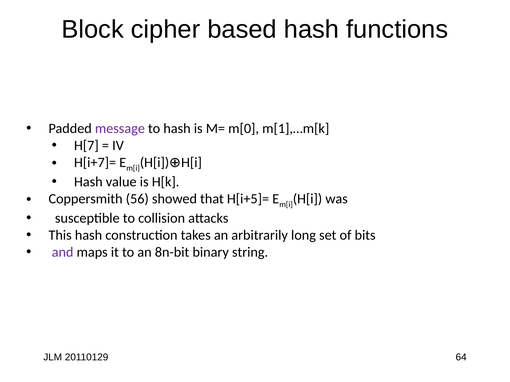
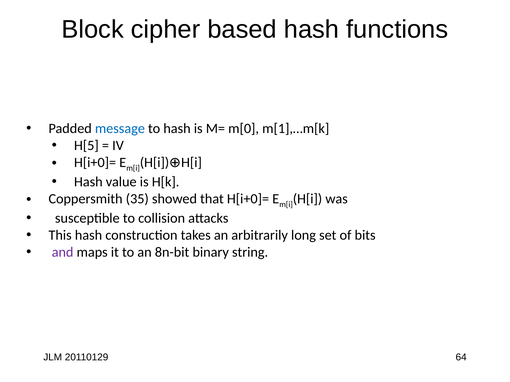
message colour: purple -> blue (120, 129)
H[7: H[7 -> H[5 (86, 146)
H[i+7]=: H[i+7]= -> H[i+0]= (95, 163)
56: 56 -> 35 (137, 199)
that H[i+5]=: H[i+5]= -> H[i+0]= (248, 199)
